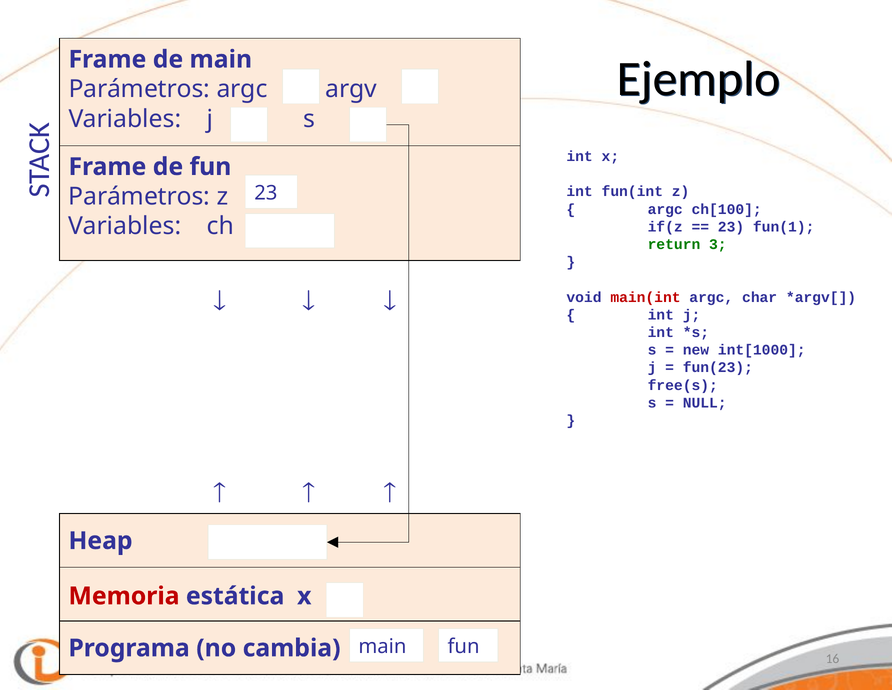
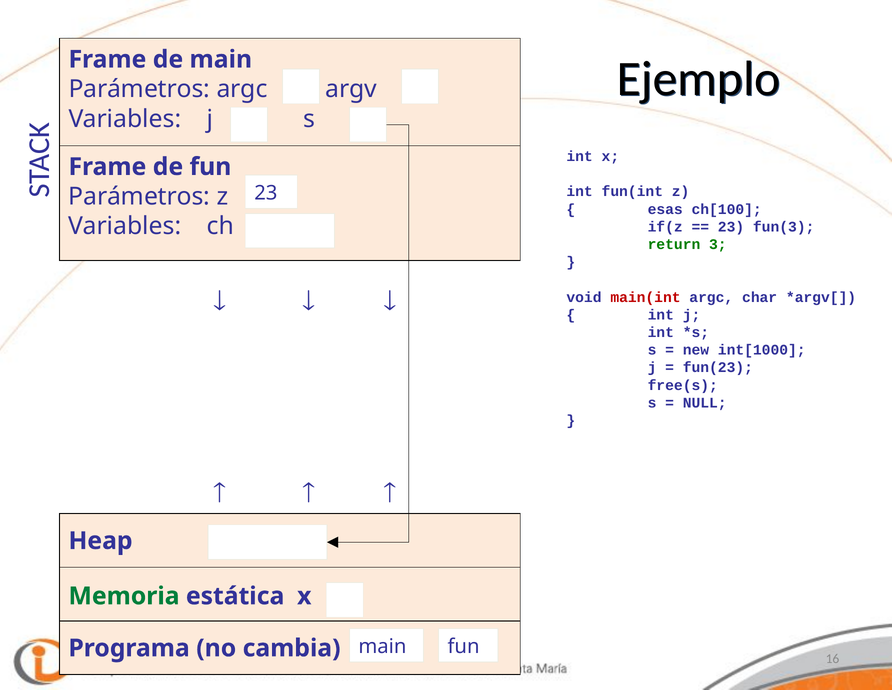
argc: argc -> esas (665, 209)
fun(1: fun(1 -> fun(3 (784, 227)
Memoria colour: red -> green (124, 597)
